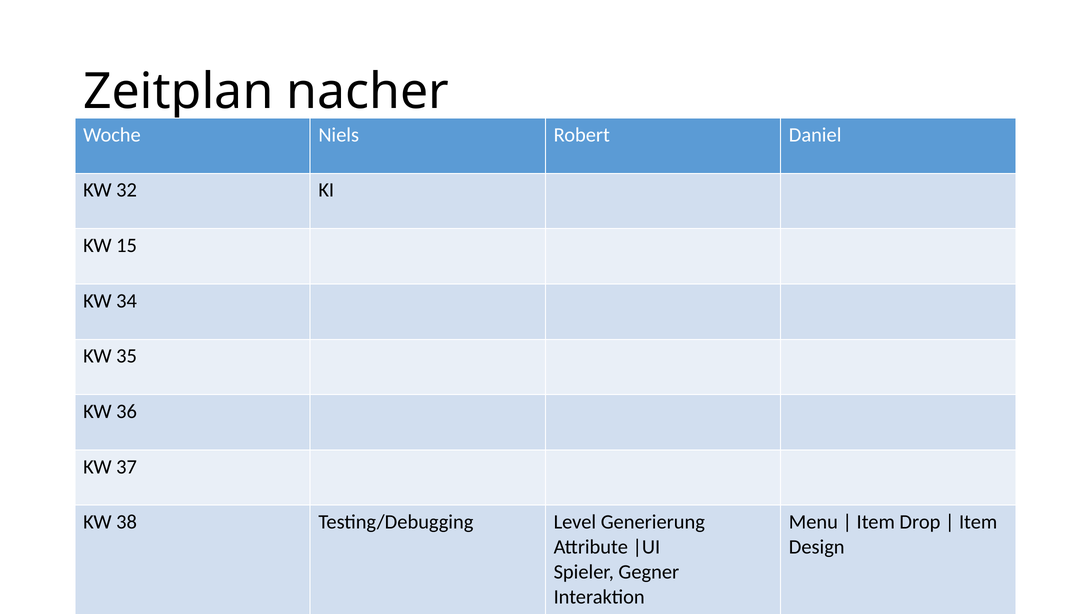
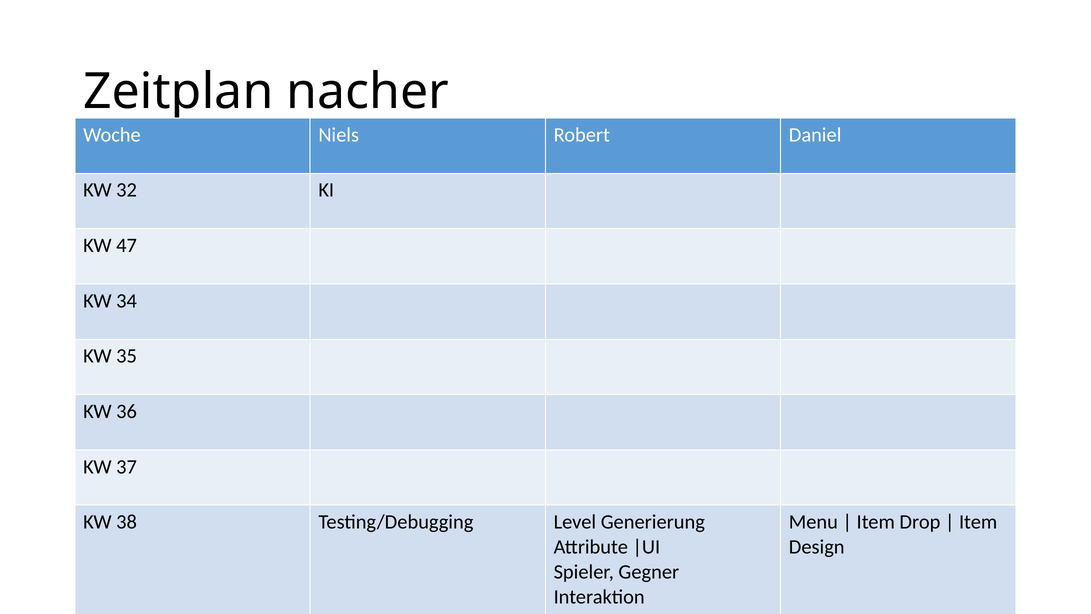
15: 15 -> 47 (127, 245)
